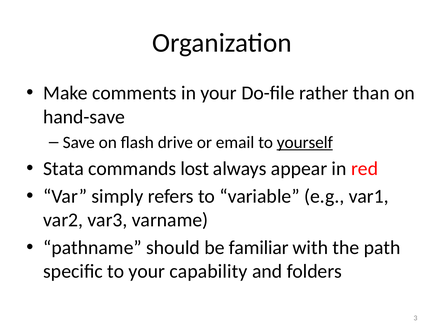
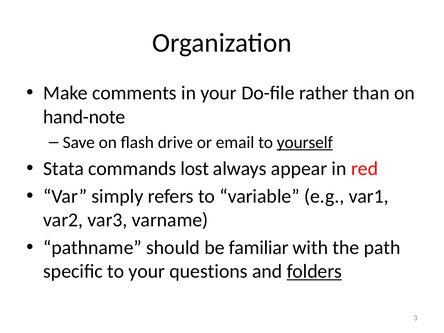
hand-save: hand-save -> hand-note (84, 117)
capability: capability -> questions (208, 271)
folders underline: none -> present (314, 271)
